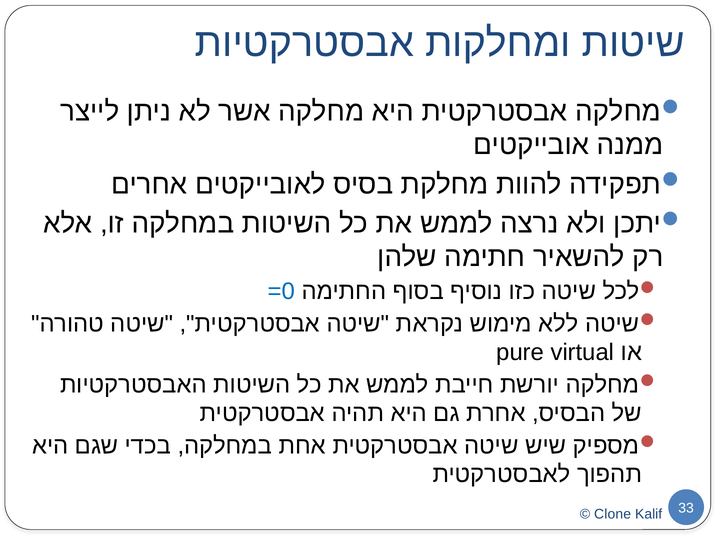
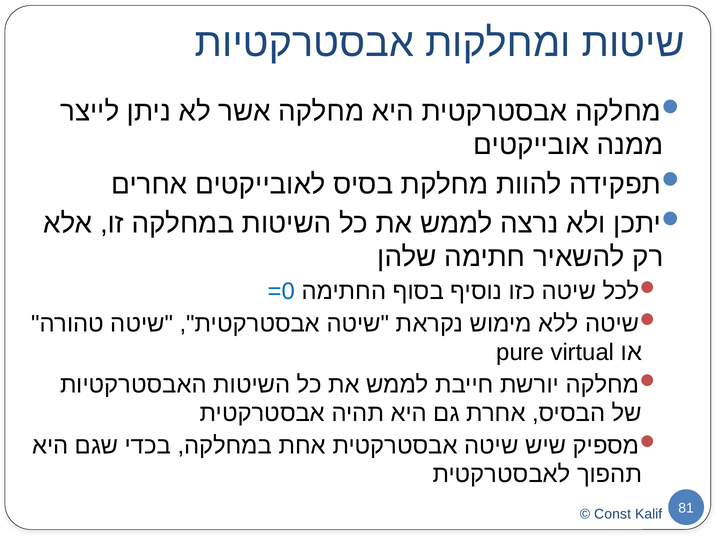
Clone: Clone -> Const (613, 514)
33: 33 -> 81 (686, 508)
